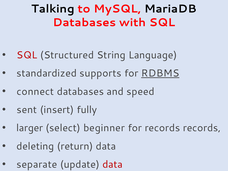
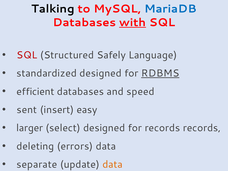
MariaDB colour: black -> blue (170, 9)
with underline: none -> present (133, 22)
String: String -> Safely (111, 55)
standardized supports: supports -> designed (101, 73)
connect: connect -> efficient (35, 92)
fully: fully -> easy (87, 110)
select beginner: beginner -> designed (104, 128)
return: return -> errors (75, 146)
data colour: red -> orange (112, 164)
